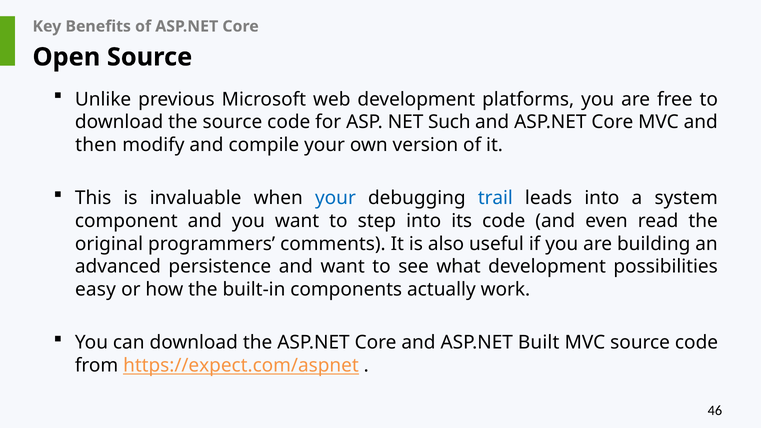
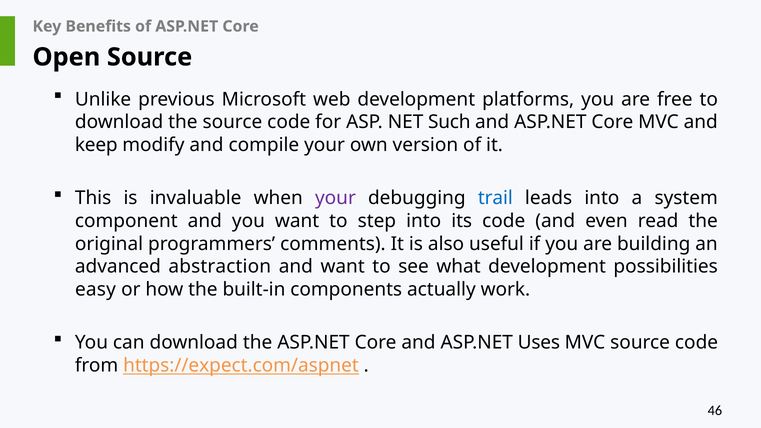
then: then -> keep (96, 145)
your colour: blue -> purple (335, 198)
persistence: persistence -> abstraction (220, 267)
Built: Built -> Uses (539, 343)
